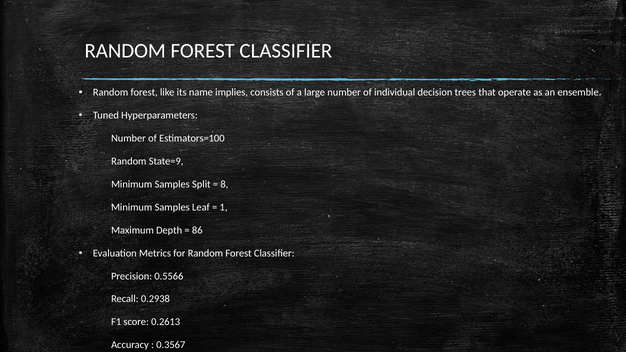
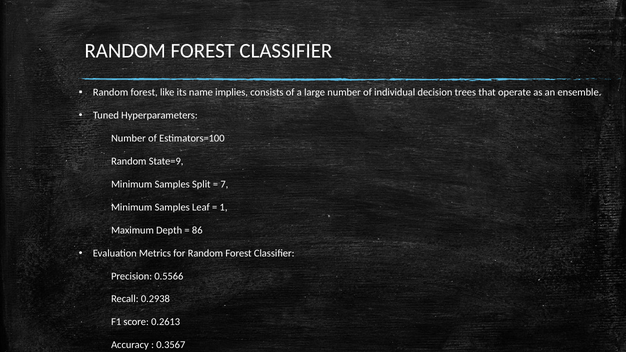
8: 8 -> 7 (224, 184)
